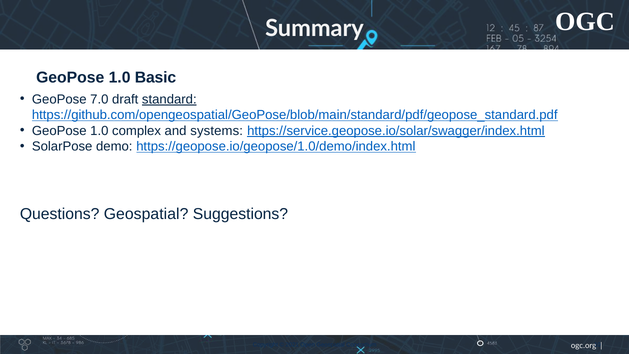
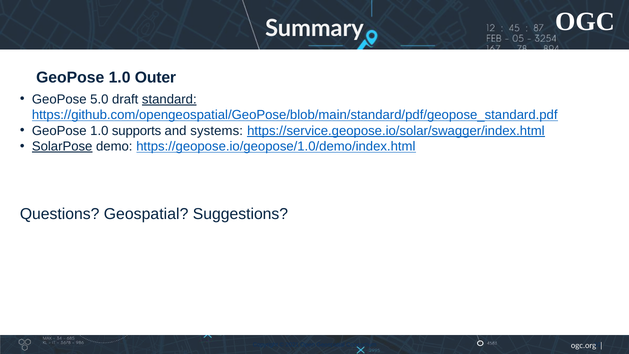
Basic: Basic -> Outer (155, 77)
7.0: 7.0 -> 5.0 (99, 99)
complex: complex -> supports (137, 131)
SolarPose underline: none -> present (62, 146)
